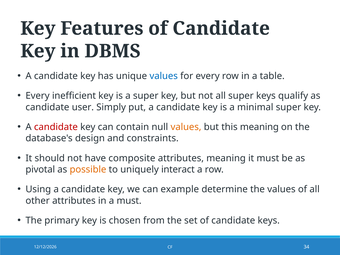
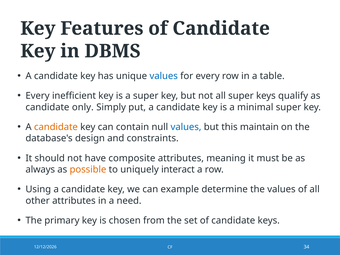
user: user -> only (83, 107)
candidate colour: red -> orange (56, 127)
values colour: orange -> blue (186, 127)
this meaning: meaning -> maintain (259, 127)
pivotal: pivotal -> always (40, 170)
a must: must -> need (129, 201)
